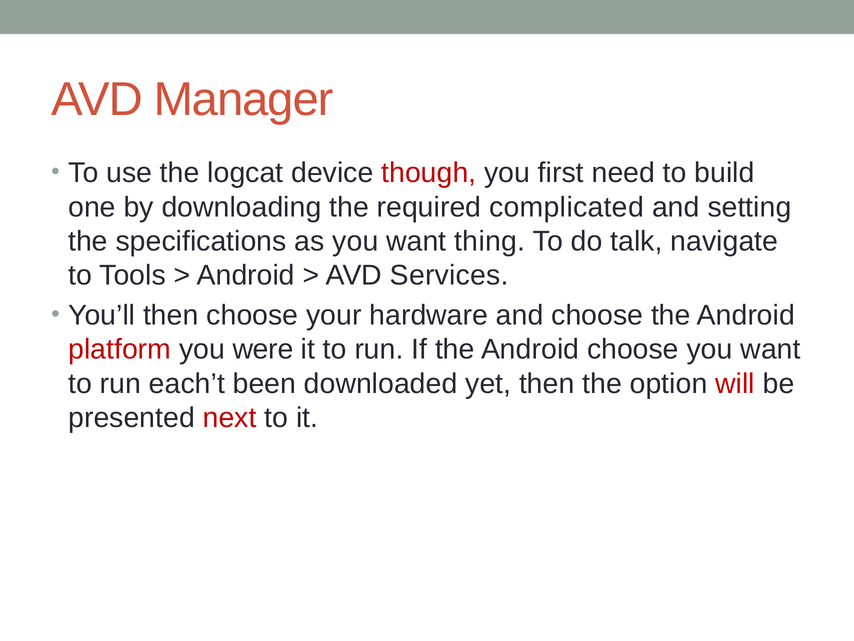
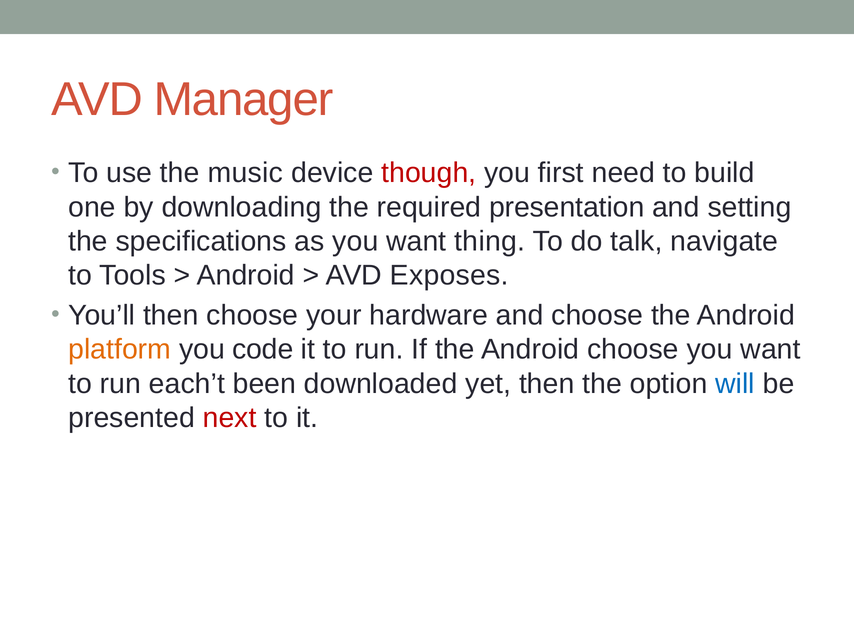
logcat: logcat -> music (245, 173)
complicated: complicated -> presentation (567, 207)
Services: Services -> Exposes (449, 275)
platform colour: red -> orange (120, 349)
were: were -> code (263, 349)
will colour: red -> blue (735, 383)
